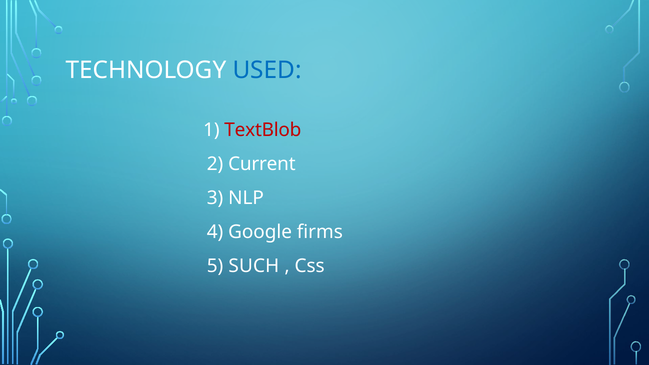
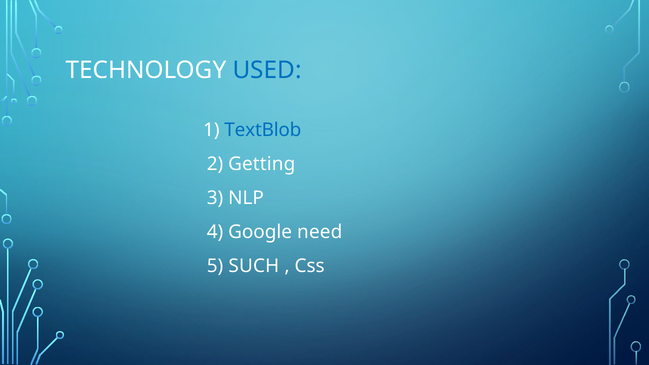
TextBlob colour: red -> blue (263, 130)
Current: Current -> Getting (262, 164)
firms: firms -> need (320, 232)
